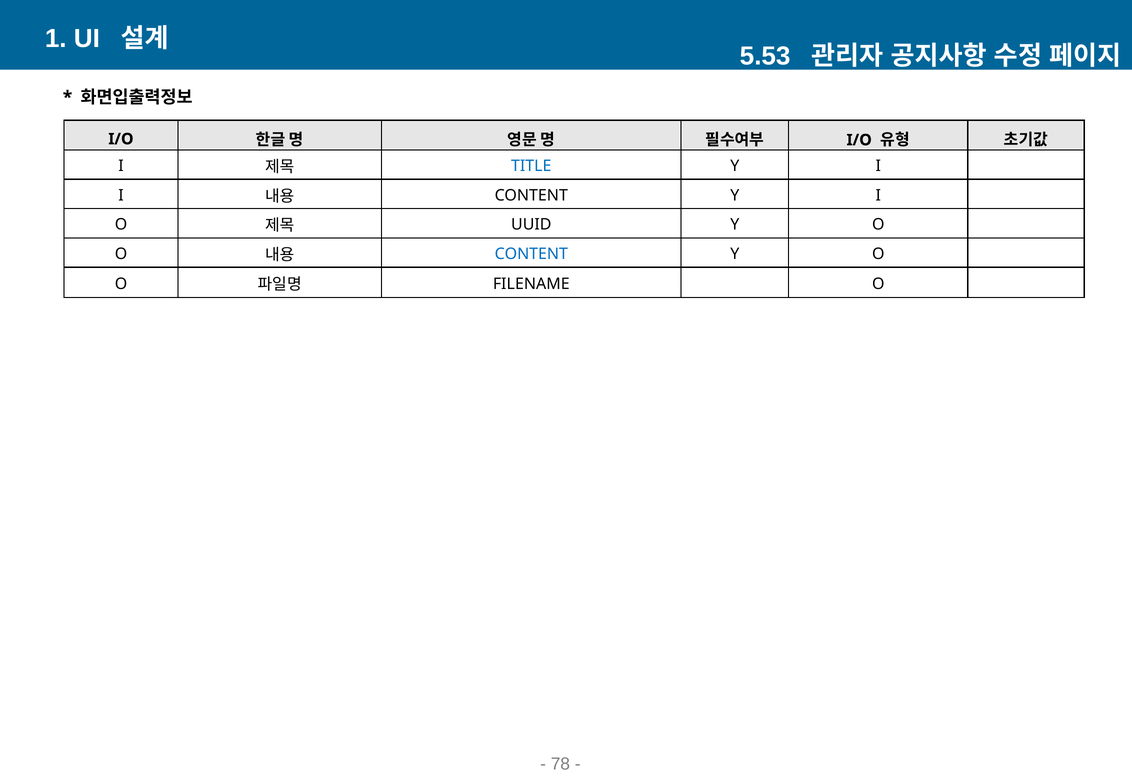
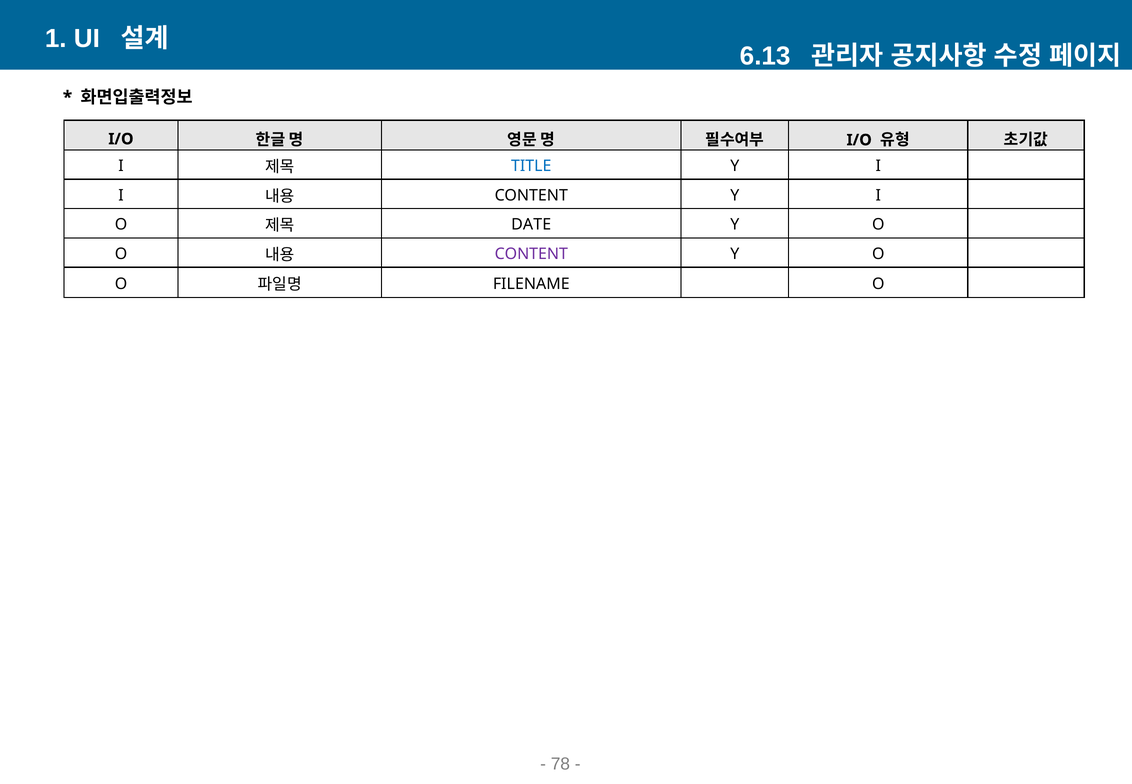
5.53: 5.53 -> 6.13 (765, 56)
UUID: UUID -> DATE (531, 225)
CONTENT colour: blue -> purple (531, 254)
